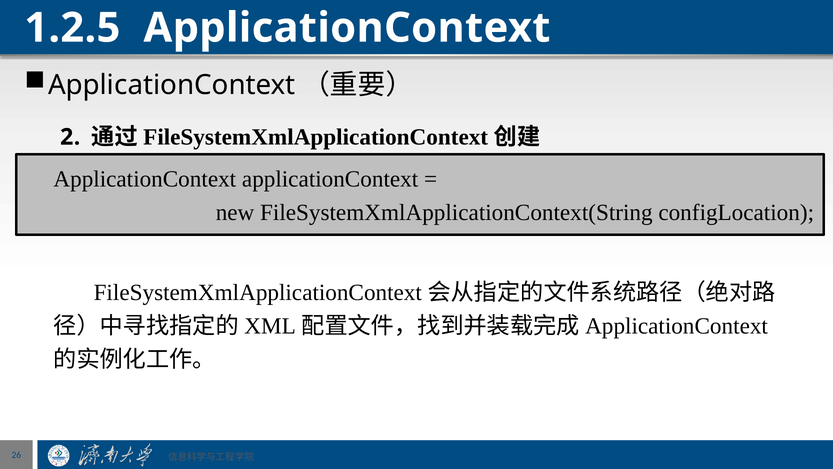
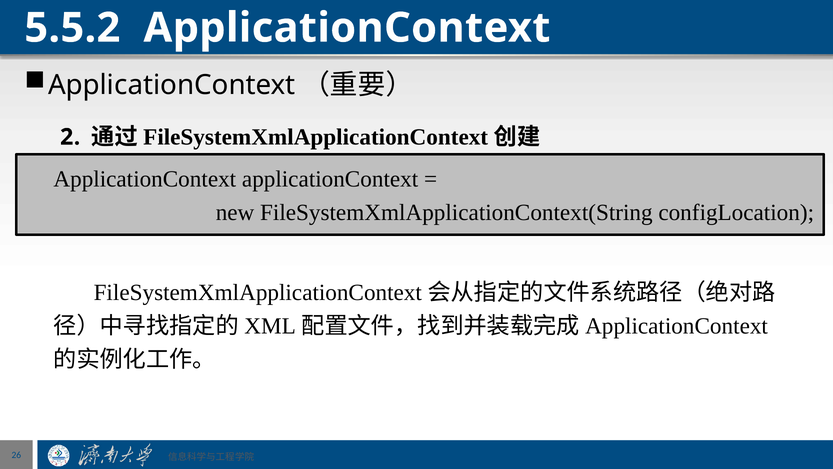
1.2.5: 1.2.5 -> 5.5.2 (72, 28)
